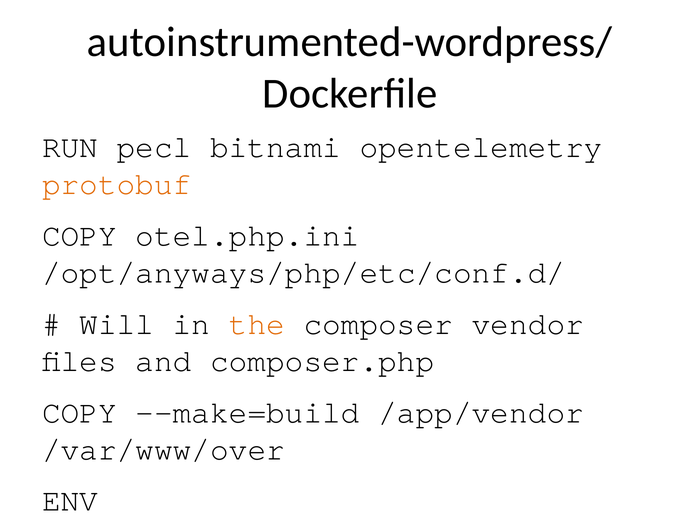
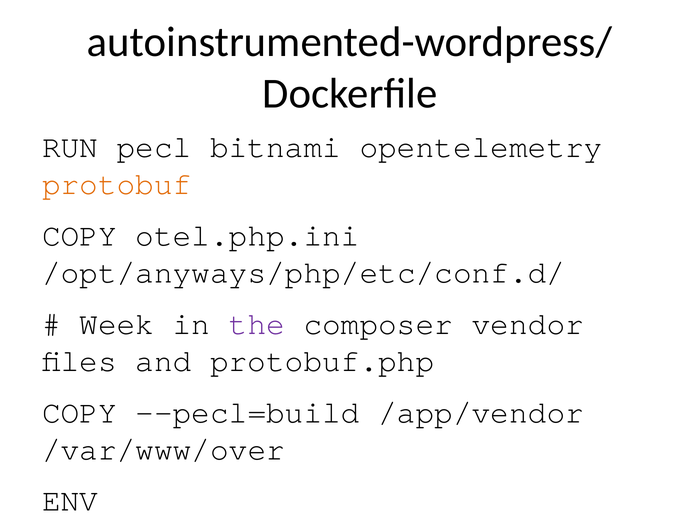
Will: Will -> Week (117, 324)
the colour: orange -> purple (257, 324)
composer.php: composer.php -> protobuf.php (322, 361)
--make=build: --make=build -> --pecl=build (248, 412)
